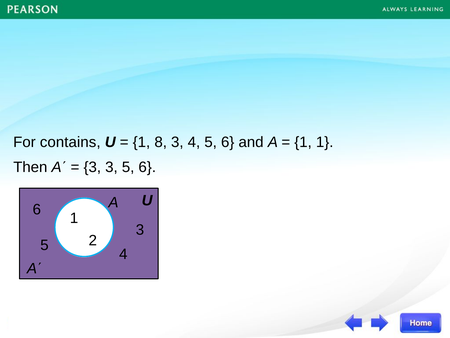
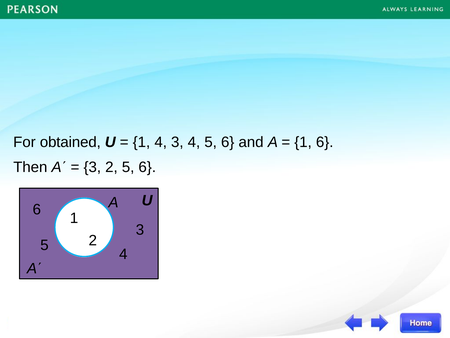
contains: contains -> obtained (70, 142)
1 8: 8 -> 4 (161, 142)
1 1: 1 -> 6 (325, 142)
3 3: 3 -> 2 (111, 167)
